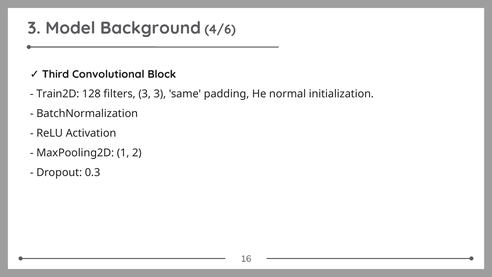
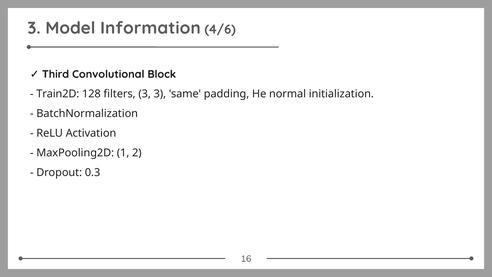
Background: Background -> Information (150, 28)
